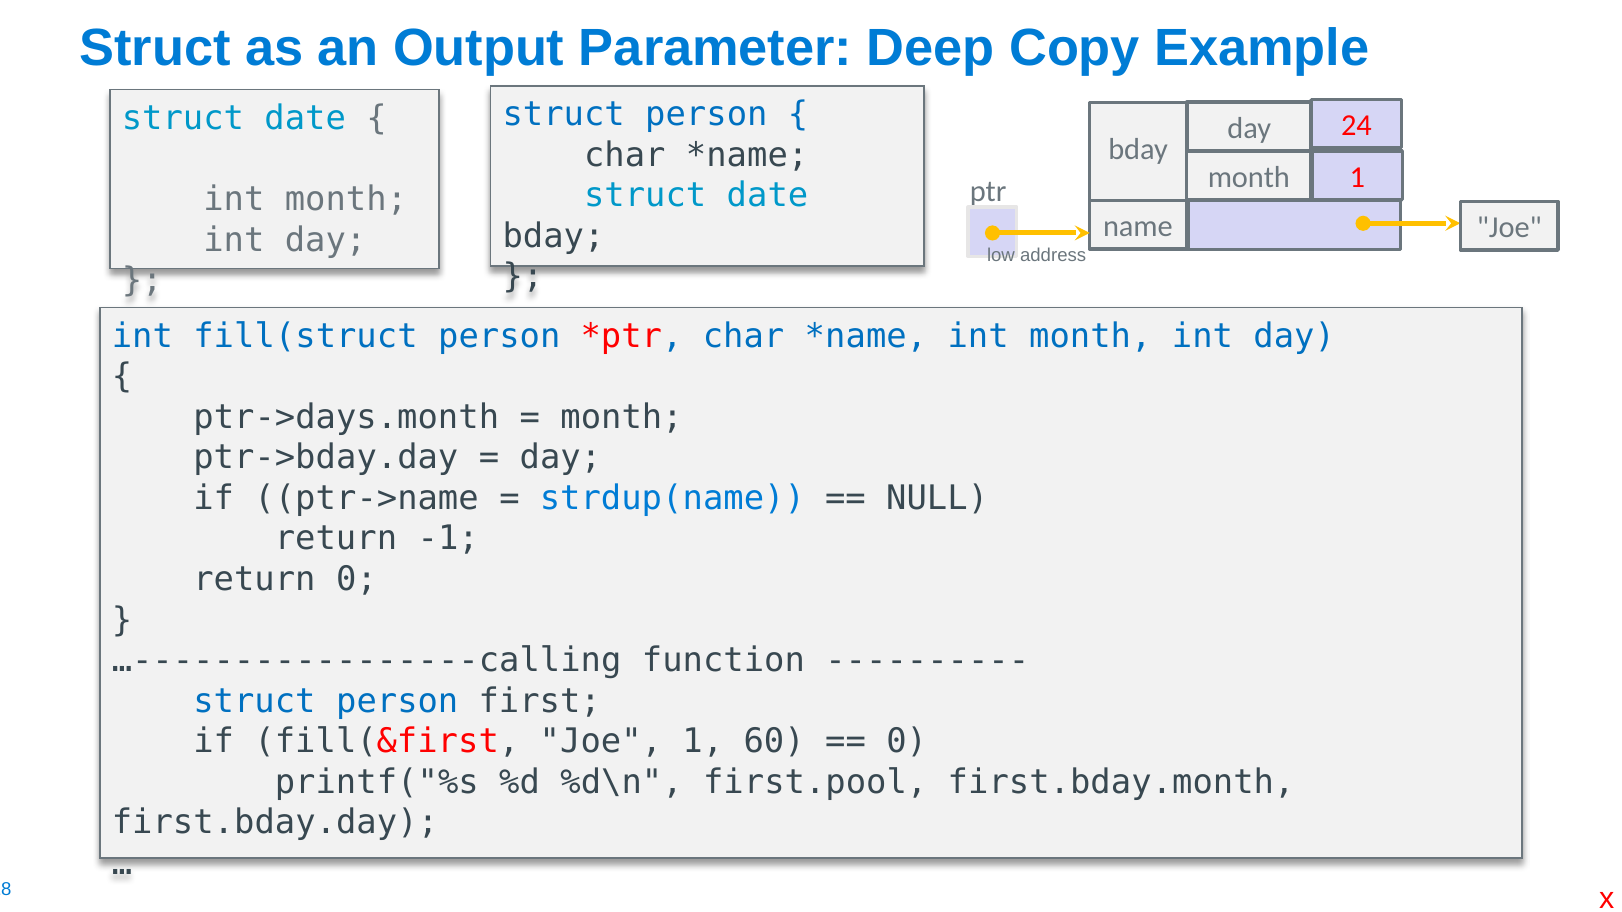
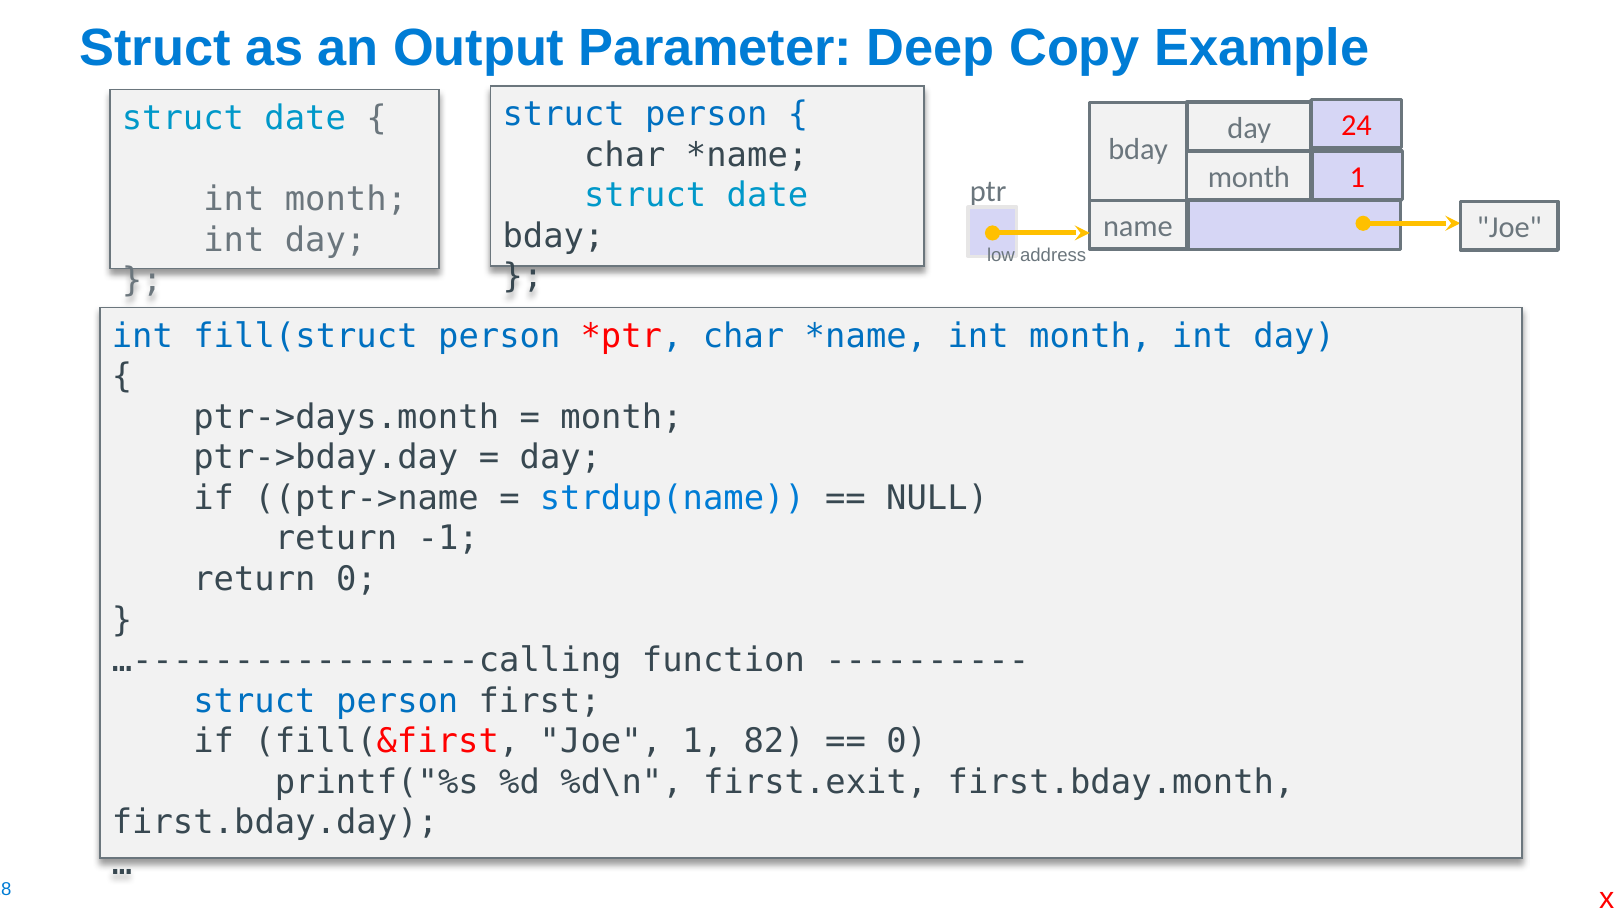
60: 60 -> 82 (774, 742)
first.pool: first.pool -> first.exit (815, 782)
